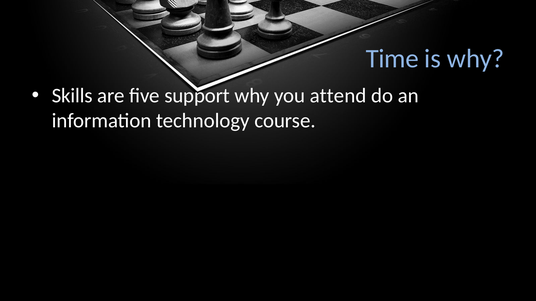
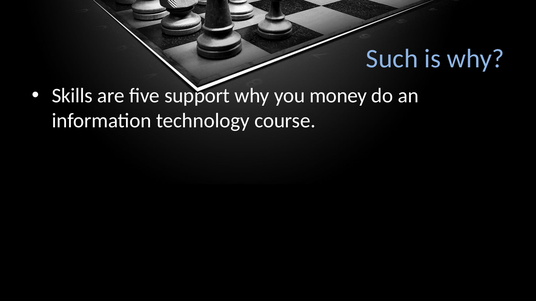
Time: Time -> Such (392, 59)
attend: attend -> money (338, 96)
